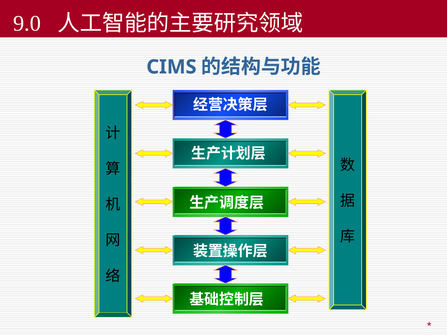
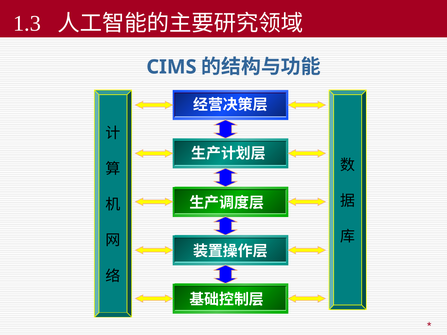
9.0: 9.0 -> 1.3 (27, 23)
